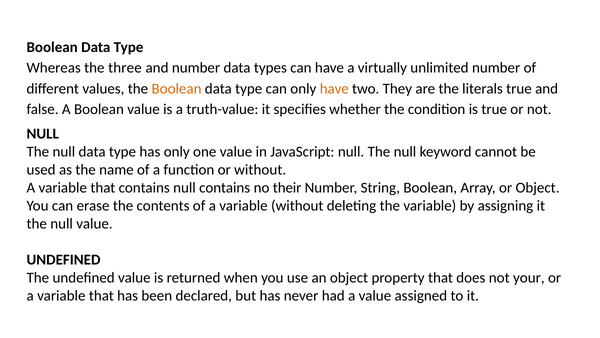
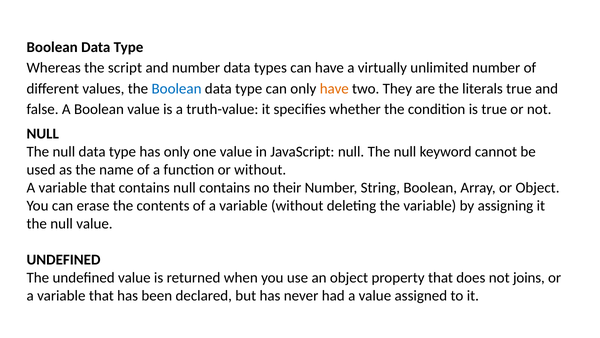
three: three -> script (125, 68)
Boolean colour: orange -> blue (177, 88)
your: your -> joins (529, 277)
